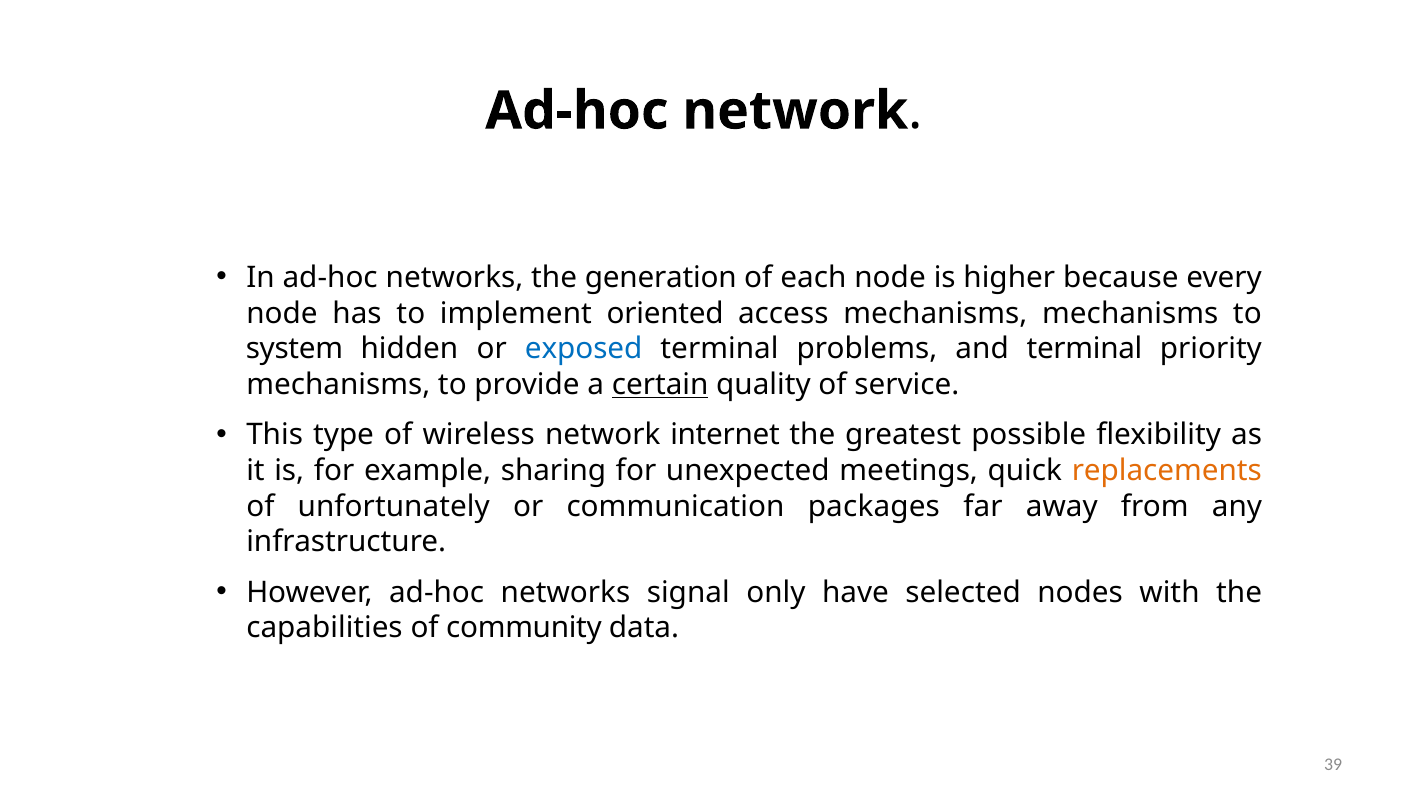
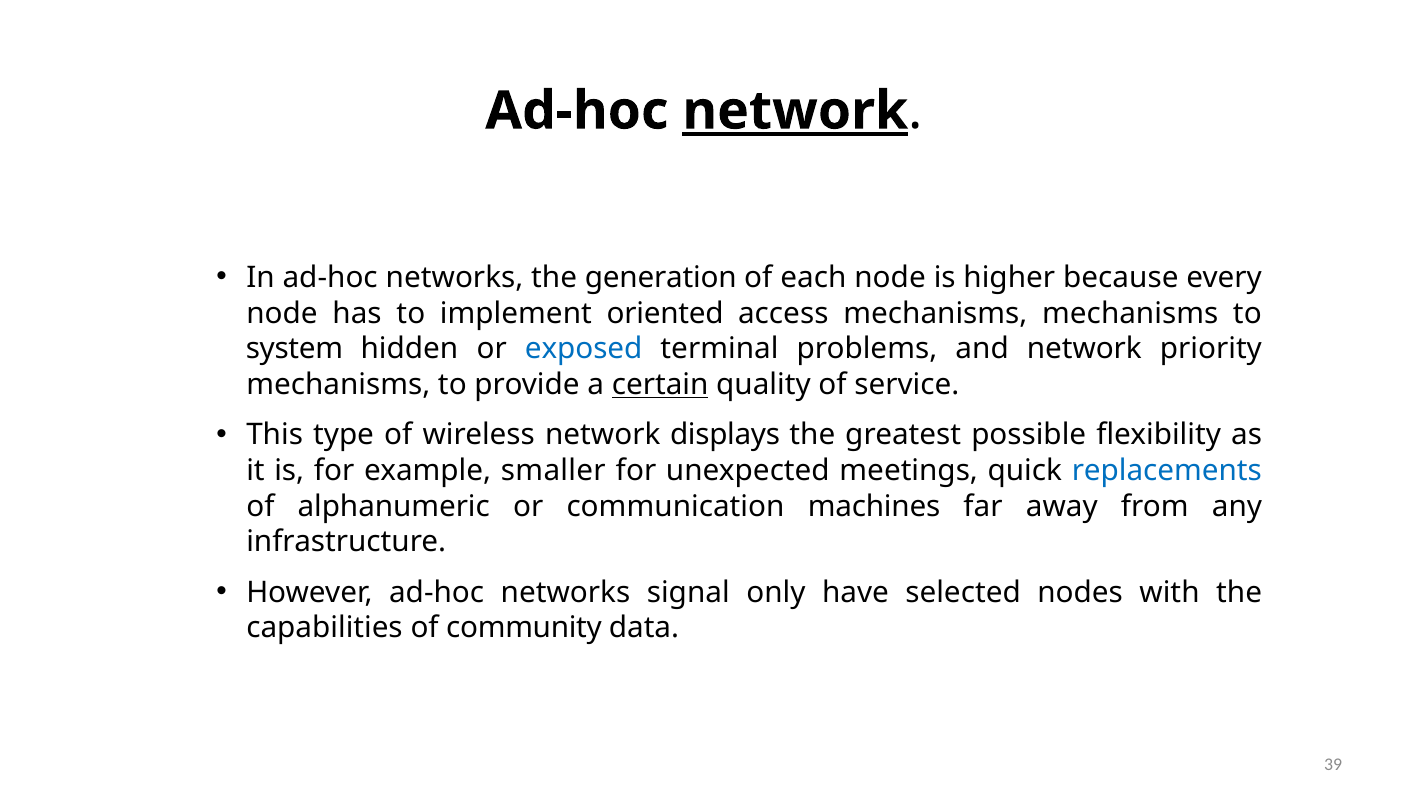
network underline: none -> present (795, 111)
and terminal: terminal -> network (1084, 349)
internet: internet -> displays (725, 435)
sharing: sharing -> smaller (553, 471)
replacements colour: orange -> blue (1167, 471)
unfortunately: unfortunately -> alphanumeric (394, 506)
packages: packages -> machines (874, 506)
